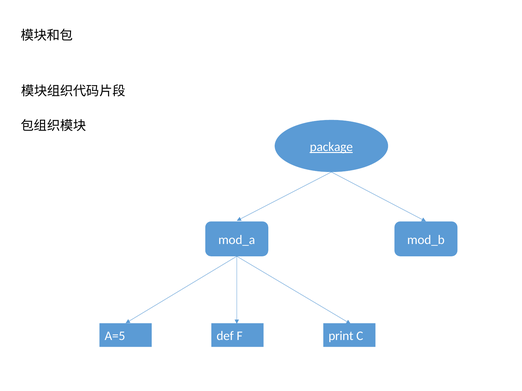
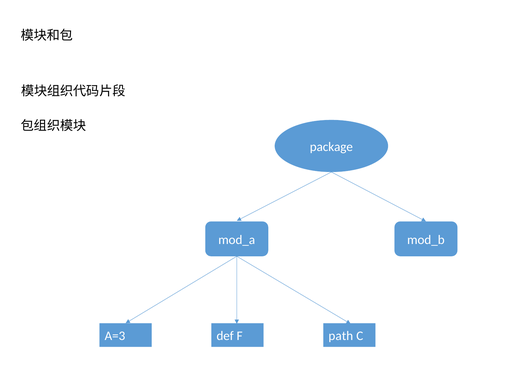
package underline: present -> none (331, 147)
A=5: A=5 -> A=3 (115, 336)
print: print -> path (341, 336)
